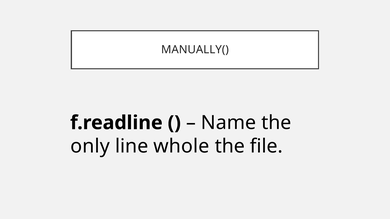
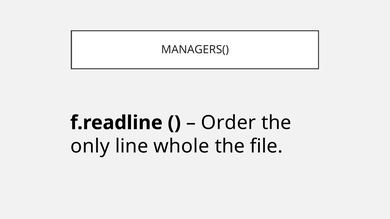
MANUALLY(: MANUALLY( -> MANAGERS( (195, 50)
Name: Name -> Order (228, 123)
